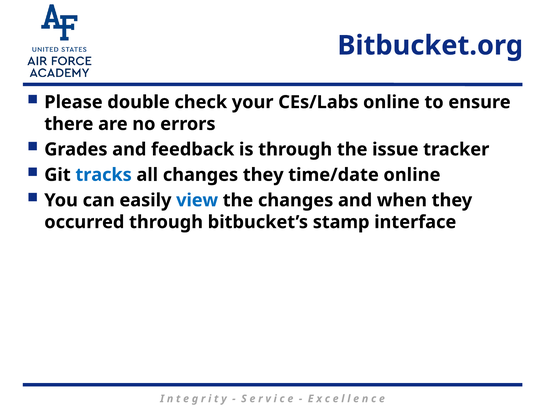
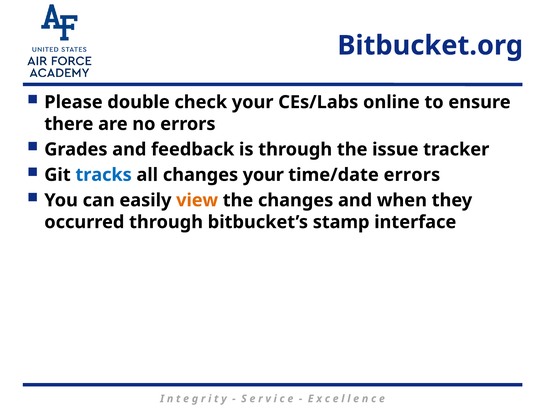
changes they: they -> your (263, 175)
time/date online: online -> errors (412, 175)
view colour: blue -> orange (197, 200)
